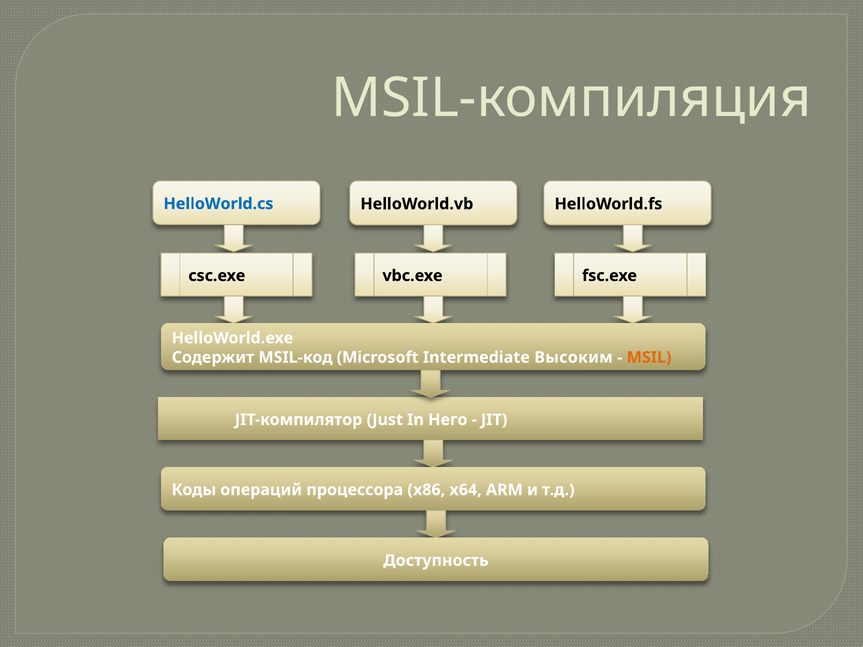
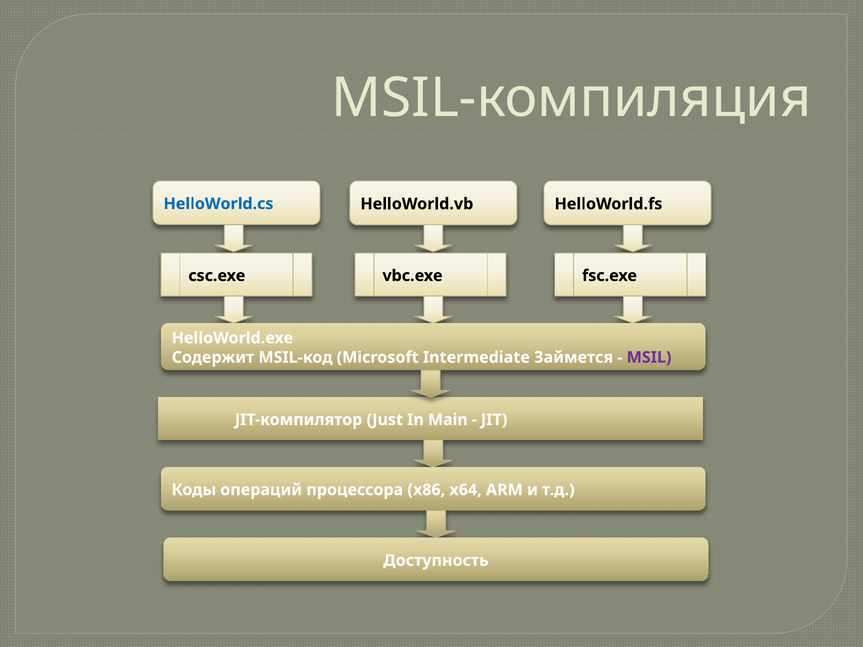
Высоким: Высоким -> Займется (574, 358)
MSIL colour: orange -> purple (649, 358)
Него: Него -> Main (448, 420)
